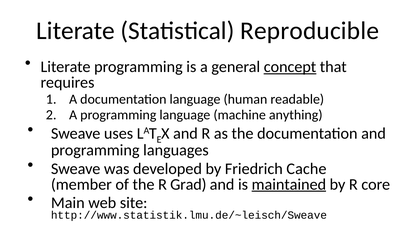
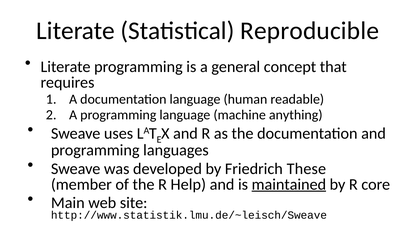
concept underline: present -> none (290, 67)
Cache: Cache -> These (306, 169)
Grad: Grad -> Help (188, 184)
